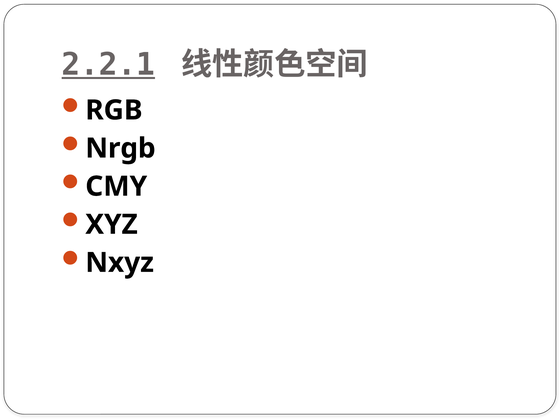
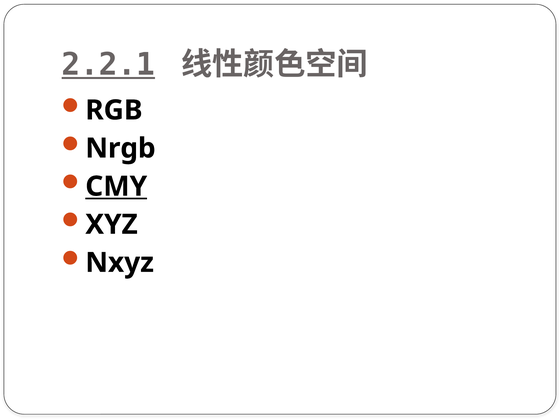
CMY underline: none -> present (116, 186)
